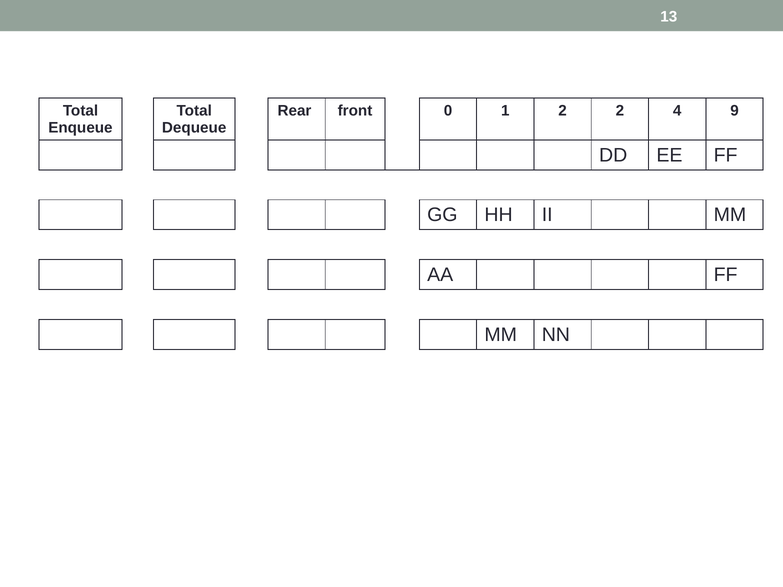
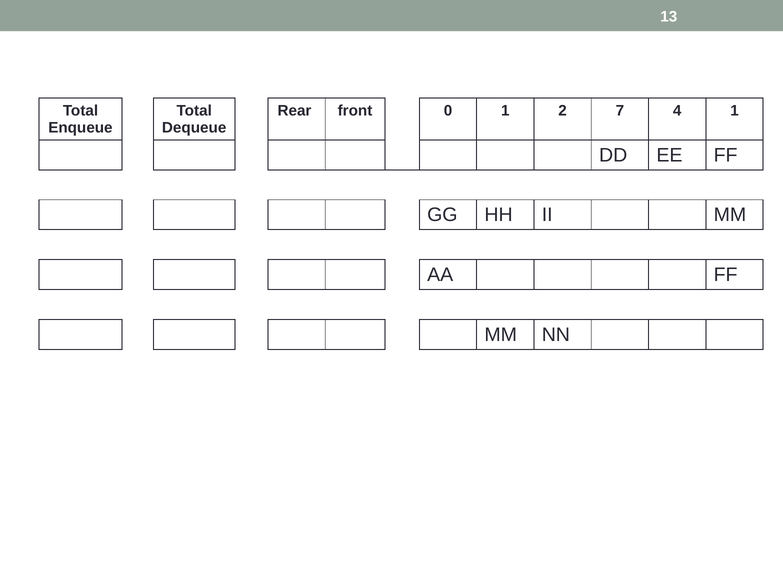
2 2: 2 -> 7 (620, 111)
4 9: 9 -> 1 (735, 111)
